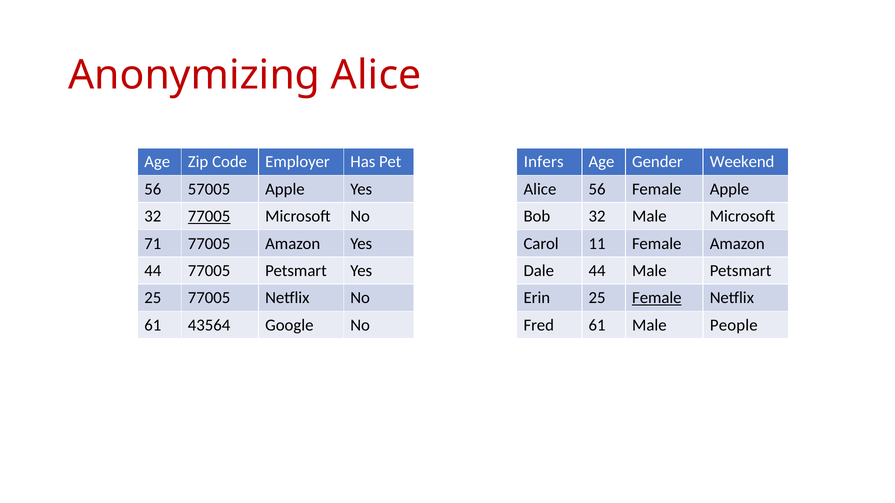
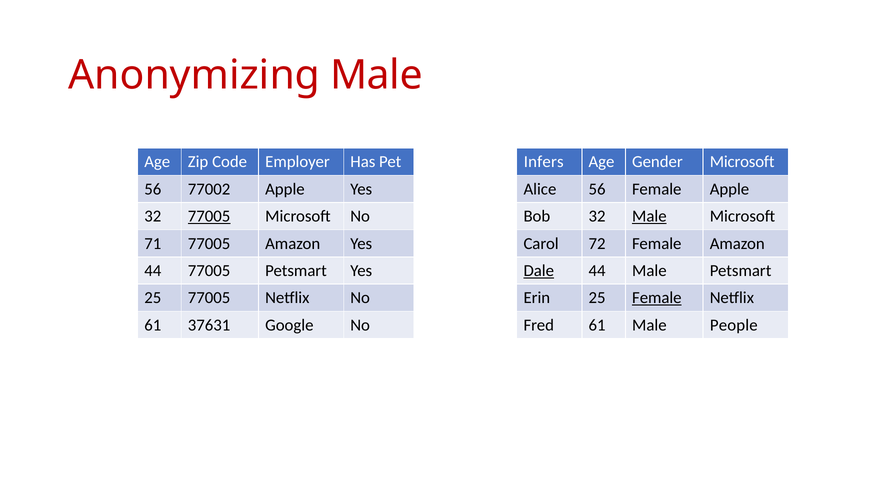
Anonymizing Alice: Alice -> Male (376, 75)
Gender Weekend: Weekend -> Microsoft (742, 162)
57005: 57005 -> 77002 (209, 189)
Male underline: none -> present (649, 217)
11: 11 -> 72 (597, 244)
Dale underline: none -> present (539, 271)
43564: 43564 -> 37631 (209, 325)
